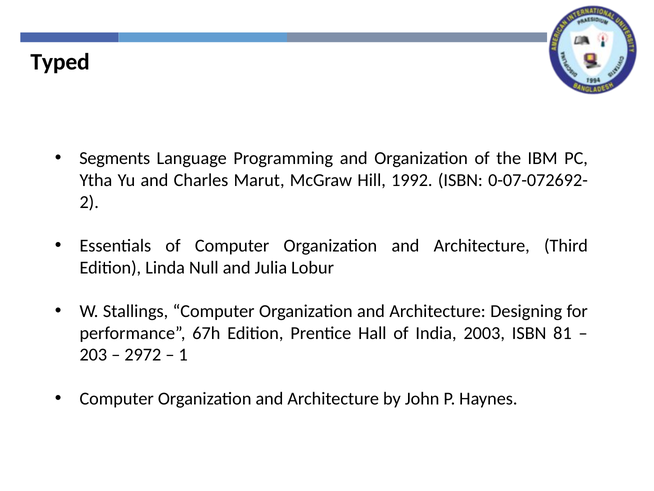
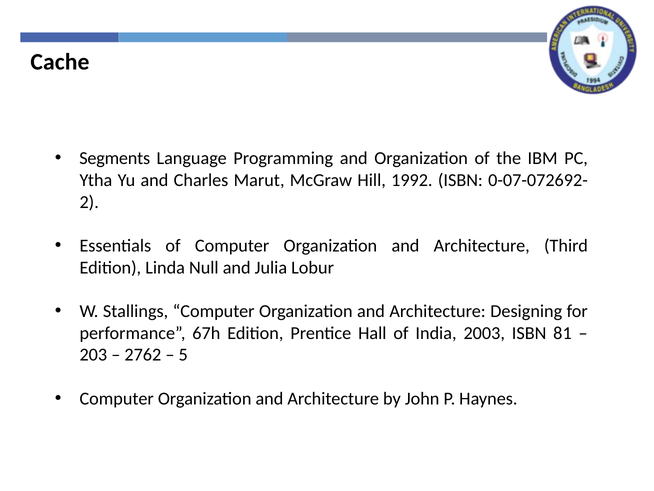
Typed: Typed -> Cache (60, 62)
2972: 2972 -> 2762 (143, 355)
1: 1 -> 5 (183, 355)
